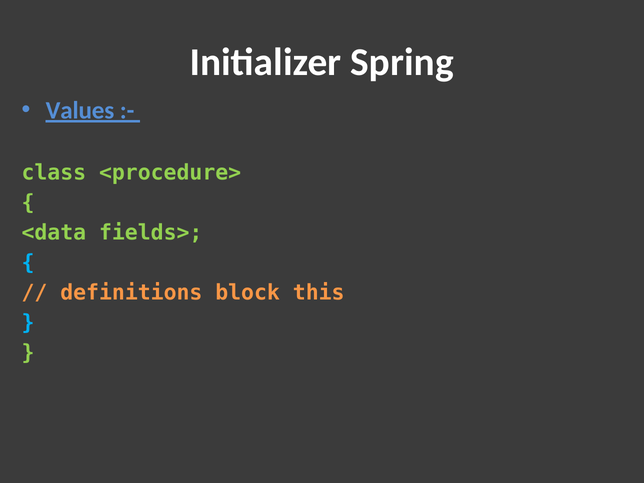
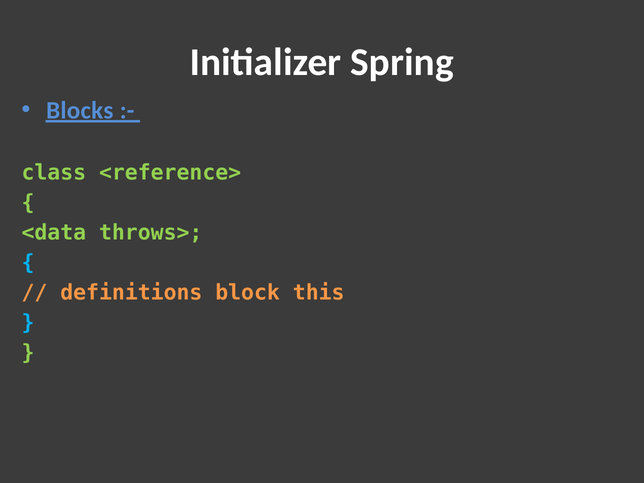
Values: Values -> Blocks (80, 111)
<procedure>: <procedure> -> <reference> (170, 172)
fields>: fields> -> throws> (151, 233)
